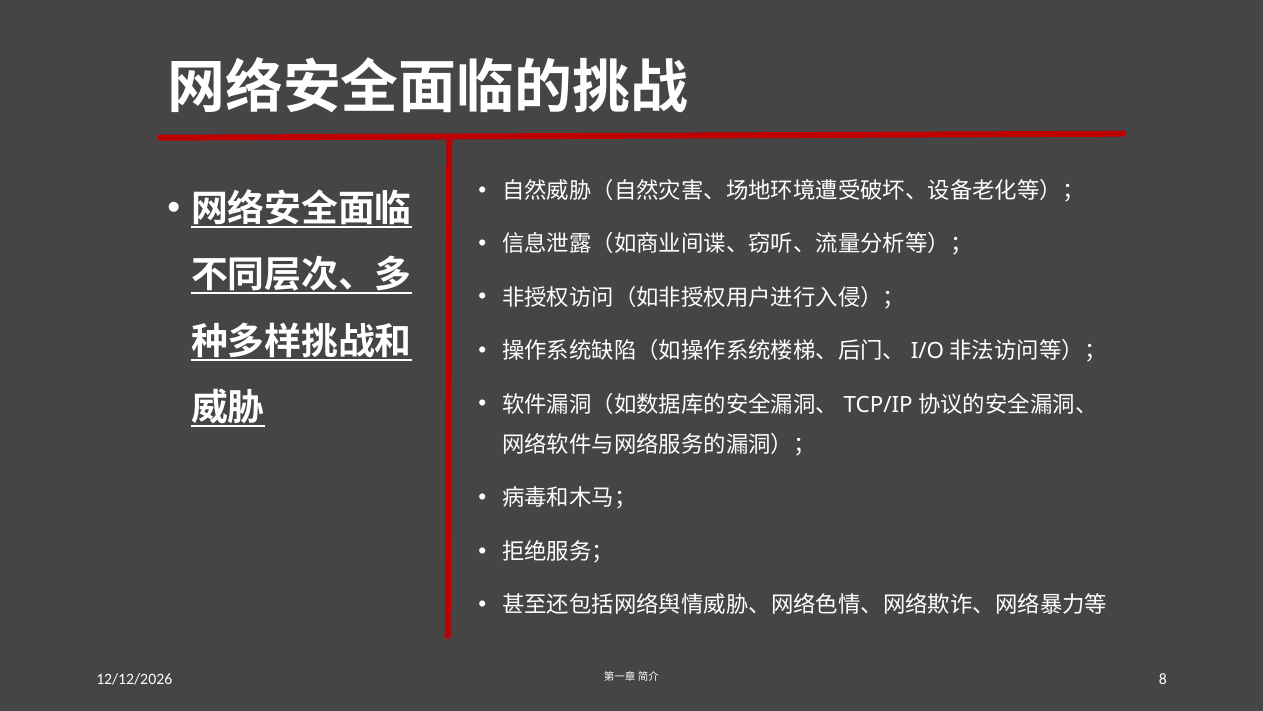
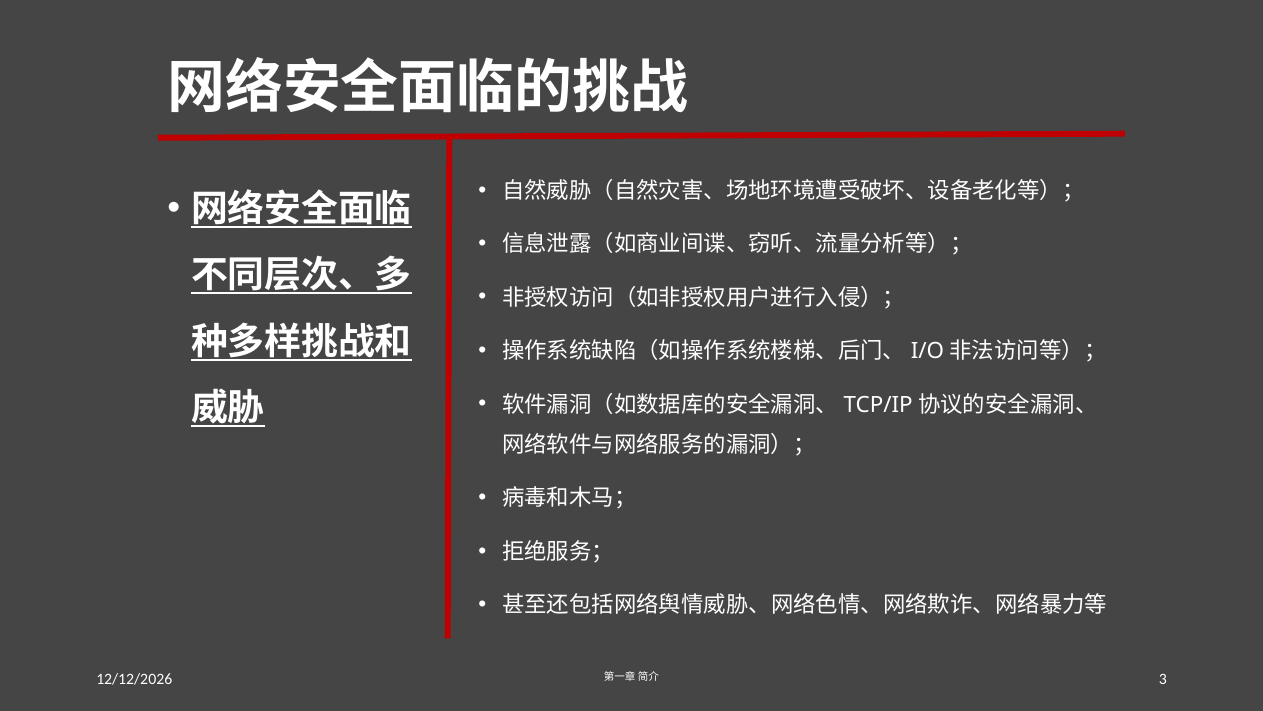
8: 8 -> 3 (1163, 678)
